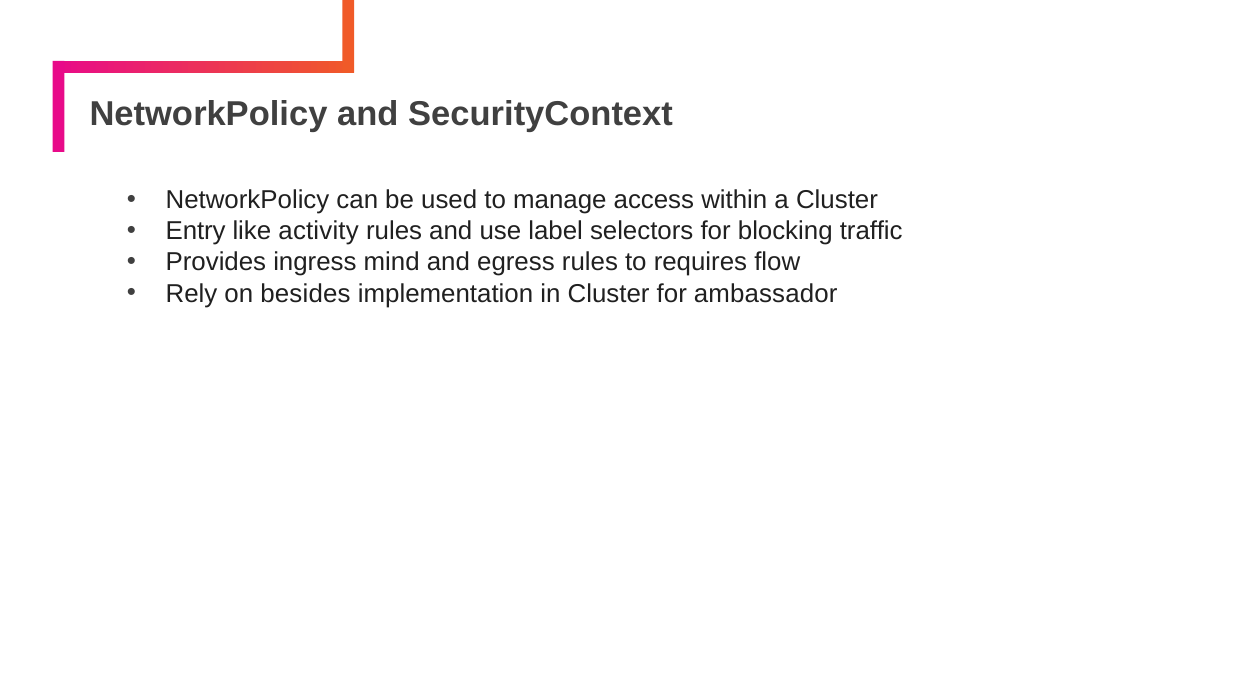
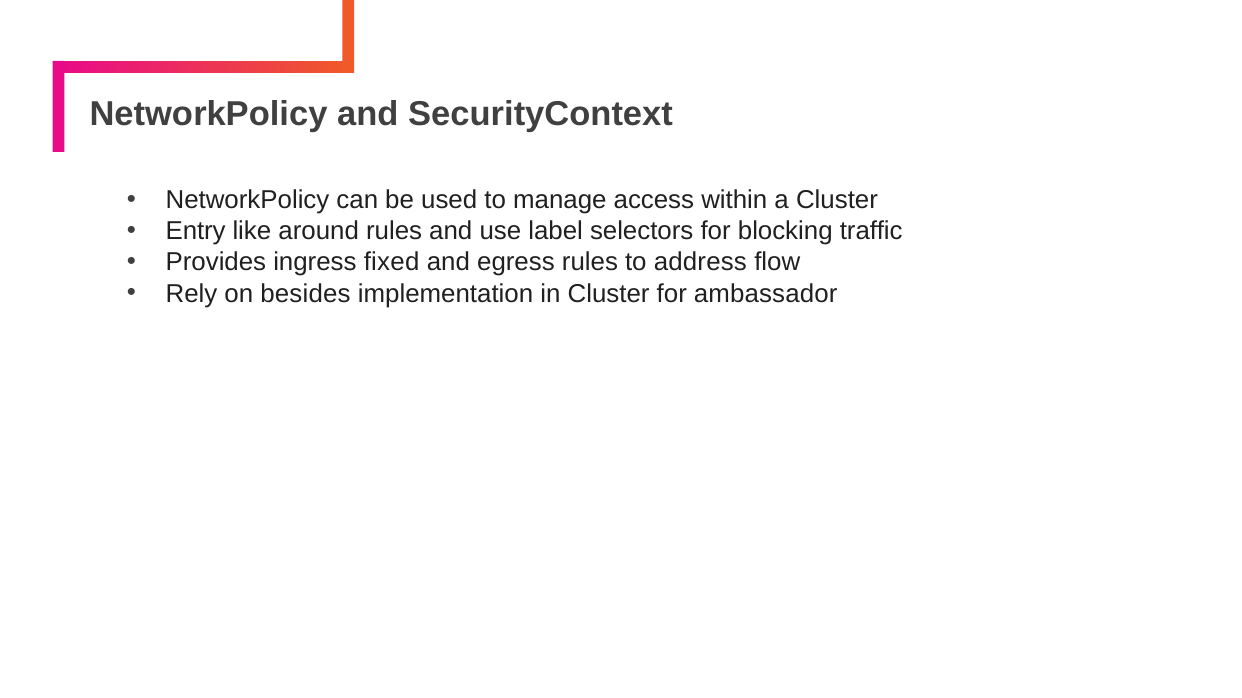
activity: activity -> around (319, 232)
mind: mind -> fixed (392, 263)
requires: requires -> address (700, 263)
